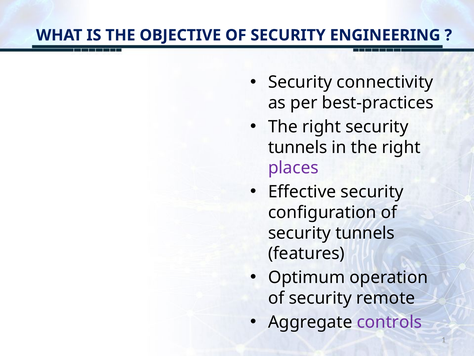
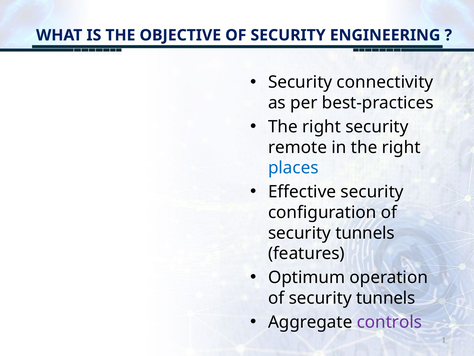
tunnels: tunnels -> remote (298, 147)
places colour: purple -> blue (293, 168)
remote: remote -> tunnels (386, 298)
